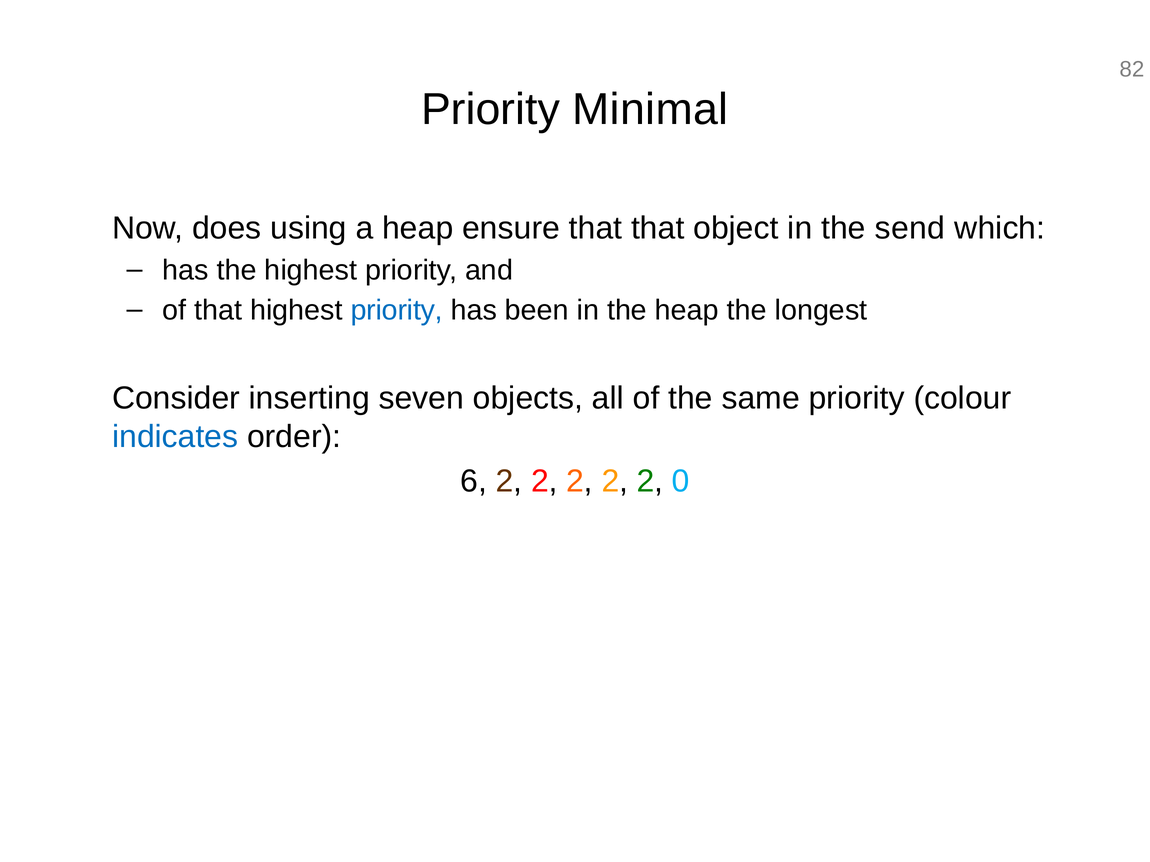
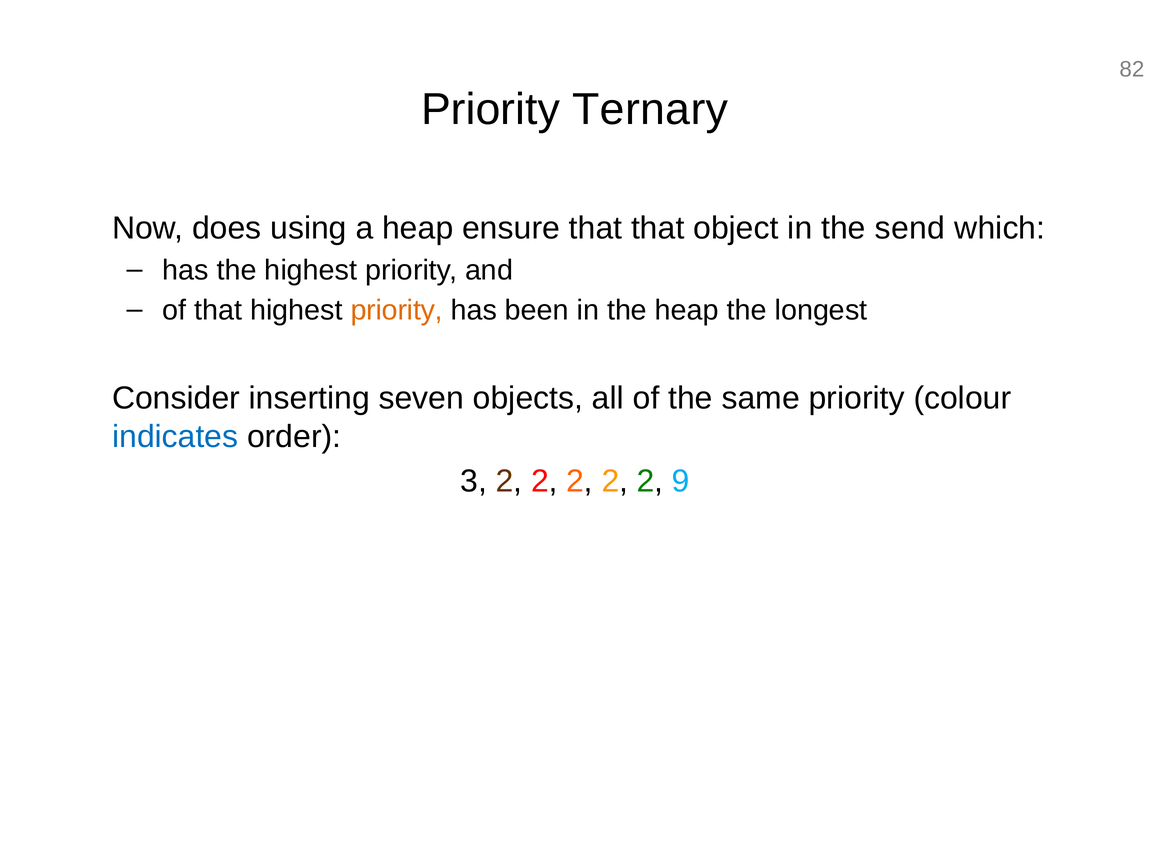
Minimal: Minimal -> Ternary (650, 110)
priority colour: blue -> orange (397, 311)
6: 6 -> 3 (474, 481)
0: 0 -> 9 (681, 481)
